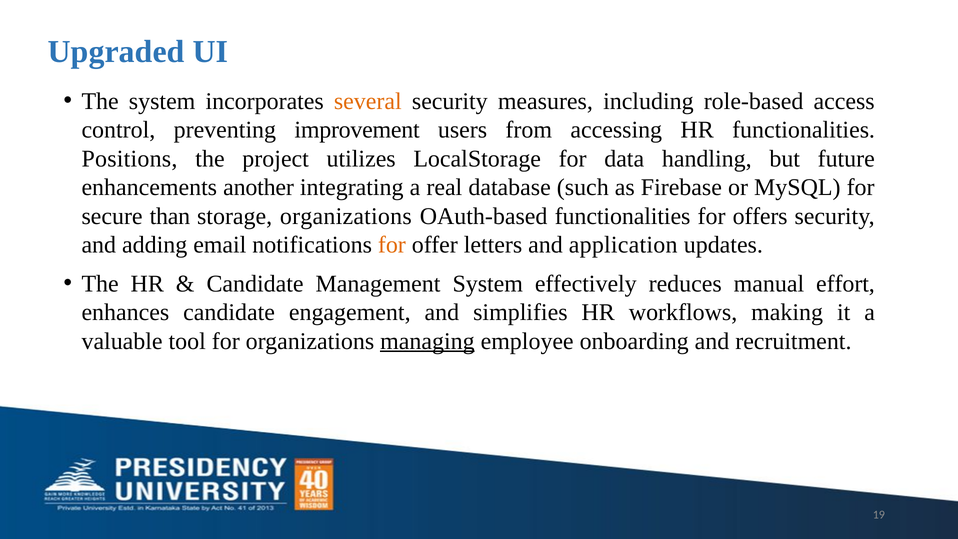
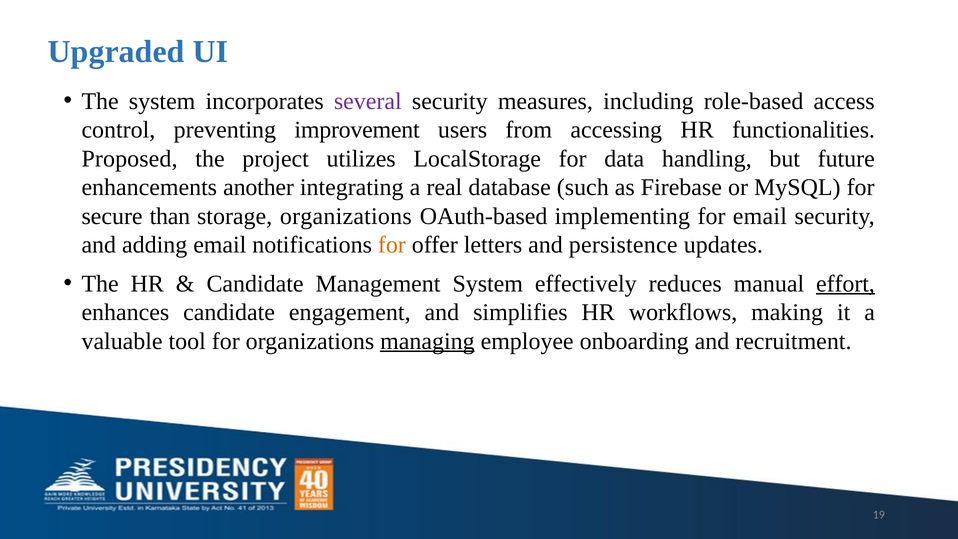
several colour: orange -> purple (368, 101)
Positions: Positions -> Proposed (130, 159)
OAuth-based functionalities: functionalities -> implementing (622, 216)
for offers: offers -> email (760, 216)
application: application -> persistence (623, 245)
effort underline: none -> present (845, 284)
